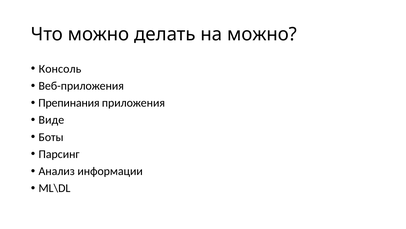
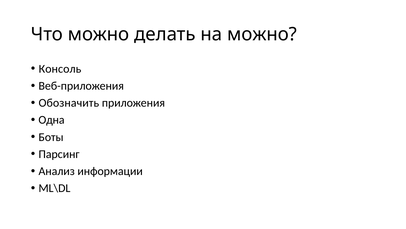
Препинания: Препинания -> Обозначить (69, 103)
Виде: Виде -> Одна (51, 120)
